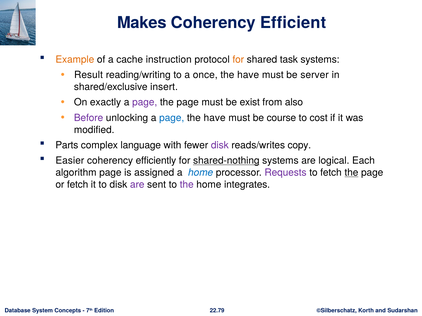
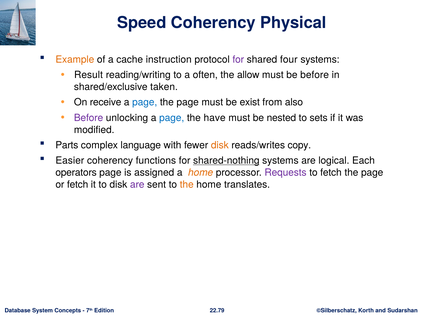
Makes: Makes -> Speed (142, 23)
Efficient: Efficient -> Physical (293, 23)
for colour: orange -> purple (238, 60)
task: task -> four (289, 60)
once: once -> often (205, 75)
have: have -> allow (248, 75)
be server: server -> before (315, 75)
insert: insert -> taken (164, 87)
exactly: exactly -> receive (106, 103)
page colour: purple -> blue (145, 103)
course: course -> nested (281, 118)
cost: cost -> sets (319, 118)
disk colour: purple -> orange (220, 145)
efficiently: efficiently -> functions (156, 161)
algorithm: algorithm -> operators (76, 173)
home colour: blue -> orange (201, 173)
the underline: present -> none (351, 173)
the colour: purple -> orange (187, 185)
integrates: integrates -> translates (247, 185)
